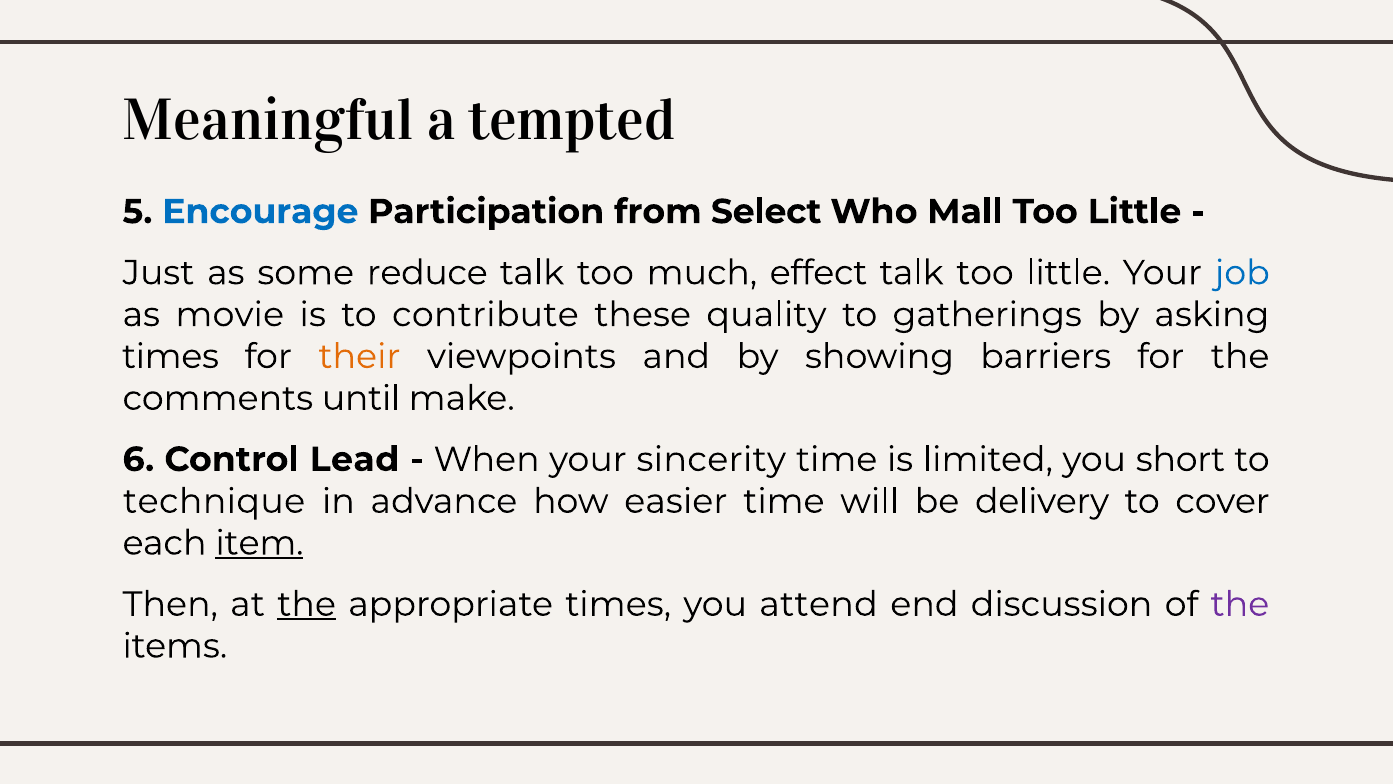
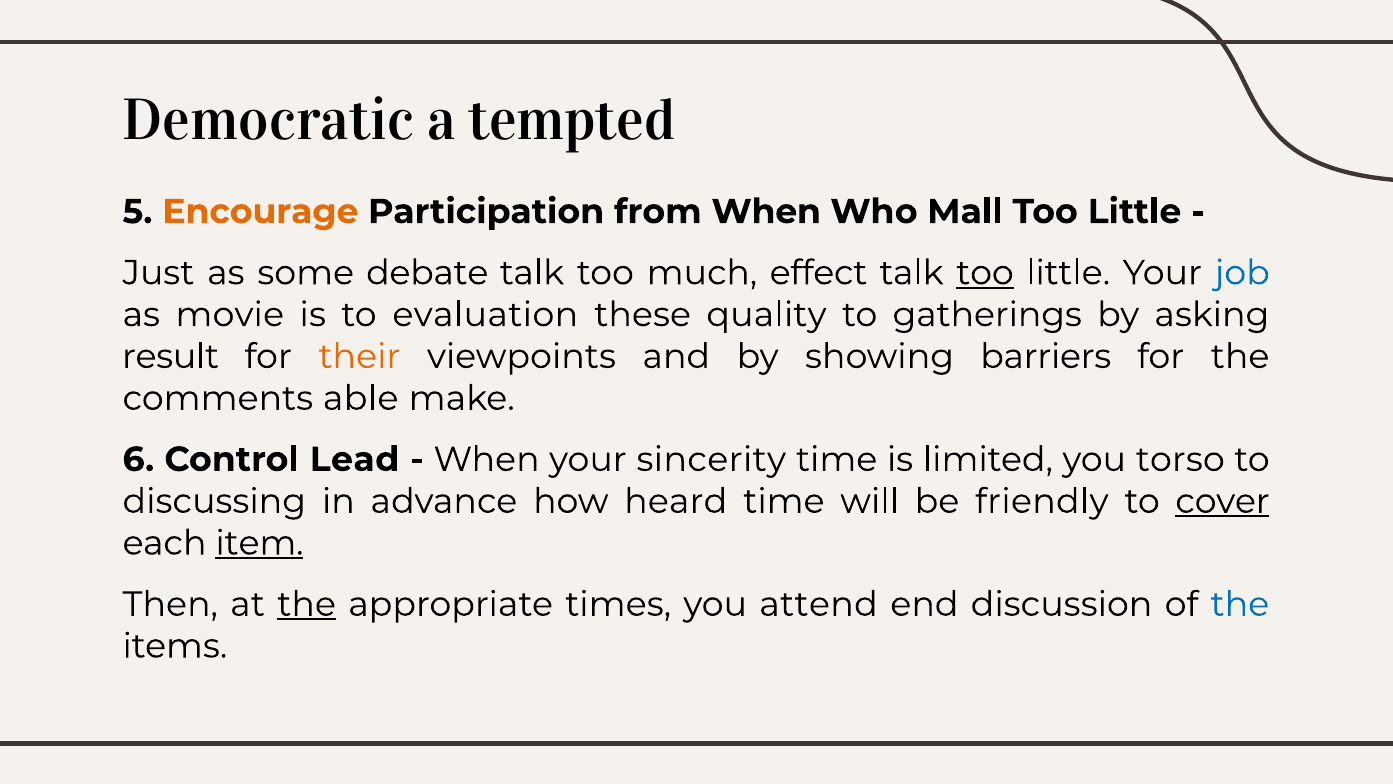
Meaningful: Meaningful -> Democratic (268, 121)
Encourage colour: blue -> orange (260, 212)
from Select: Select -> When (766, 212)
reduce: reduce -> debate (427, 273)
too underline: none -> present (985, 273)
contribute: contribute -> evaluation (485, 314)
times: times -> result (170, 356)
until: until -> able (361, 398)
short: short -> torso (1180, 459)
technique: technique -> discussing (214, 501)
easier: easier -> heard (676, 501)
delivery: delivery -> friendly (1042, 501)
cover underline: none -> present (1223, 501)
the colour: purple -> blue (1240, 604)
